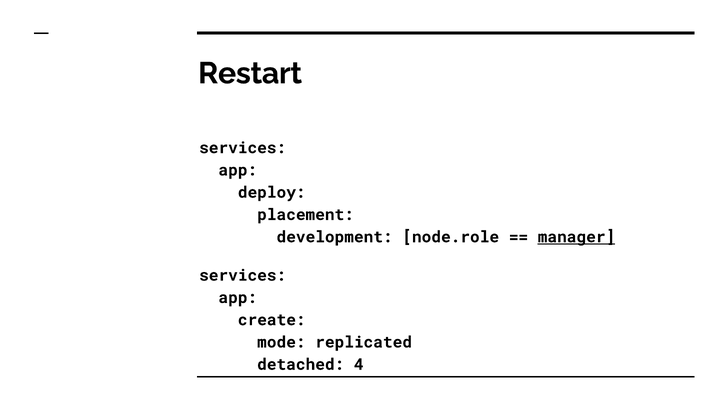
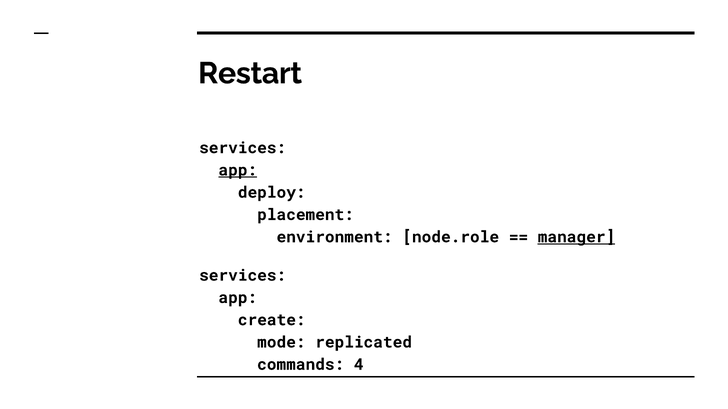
app underline: none -> present (238, 170)
development: development -> environment (335, 237)
detached: detached -> commands (301, 365)
